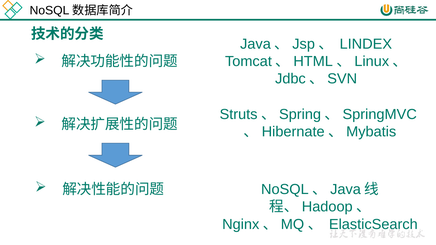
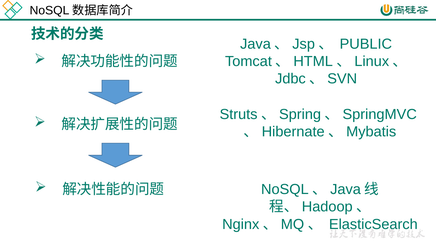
LINDEX: LINDEX -> PUBLIC (366, 44)
